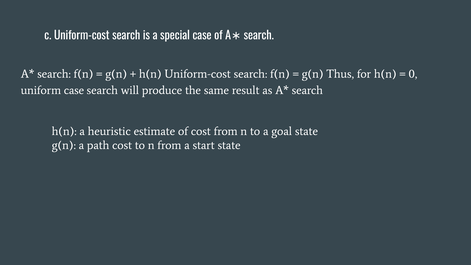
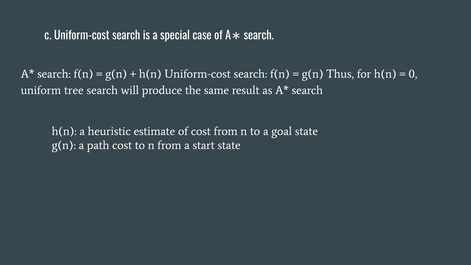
uniform case: case -> tree (74, 90)
